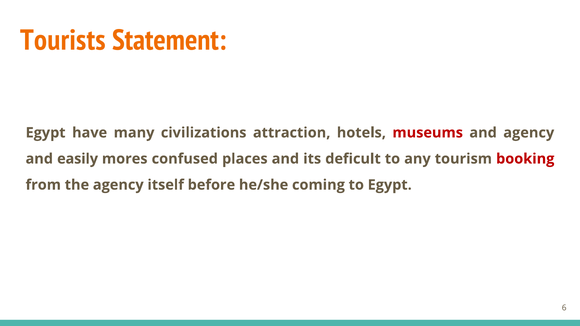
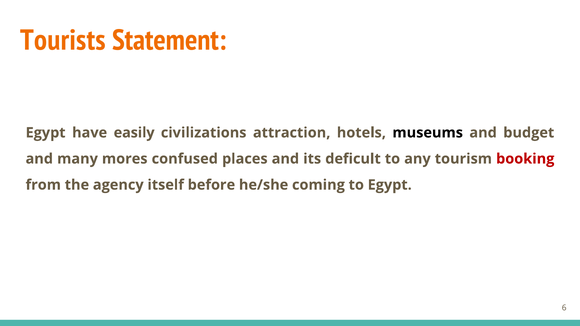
many: many -> easily (134, 133)
museums colour: red -> black (428, 133)
and agency: agency -> budget (529, 133)
easily: easily -> many (77, 159)
